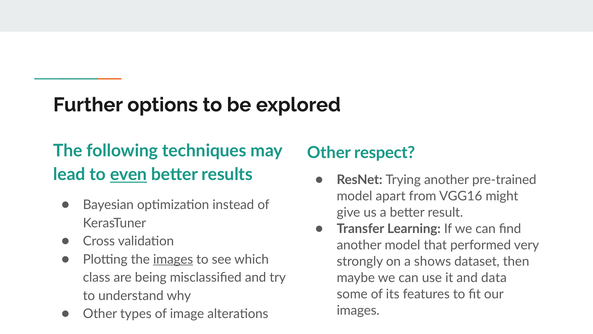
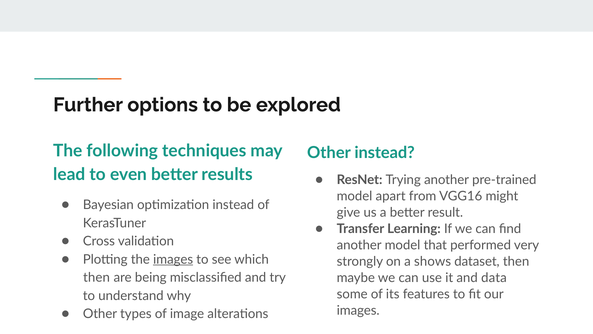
Other respect: respect -> instead (385, 152)
even underline: present -> none (128, 174)
class: class -> then (96, 277)
